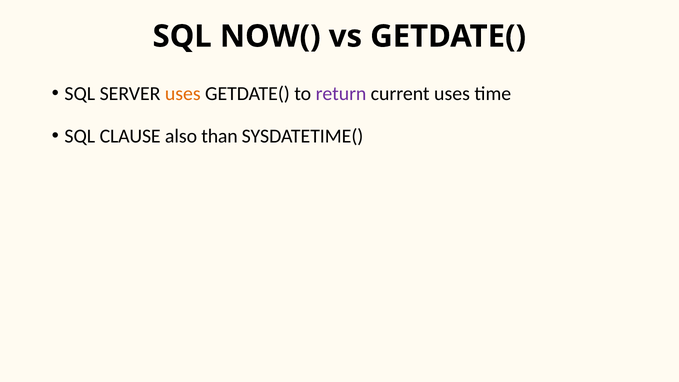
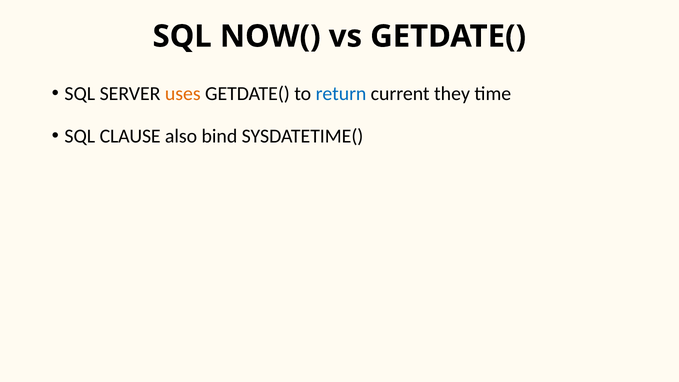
return colour: purple -> blue (341, 94)
current uses: uses -> they (452, 94)
than: than -> bind (219, 136)
